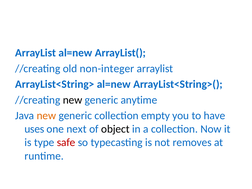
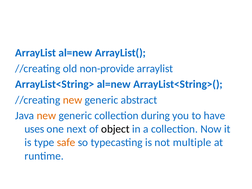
non-integer: non-integer -> non-provide (107, 69)
new colour: black -> orange (73, 100)
anytime: anytime -> abstract (139, 100)
empty: empty -> during (156, 116)
safe colour: red -> orange (66, 142)
removes: removes -> multiple (192, 142)
